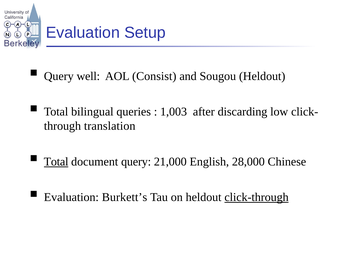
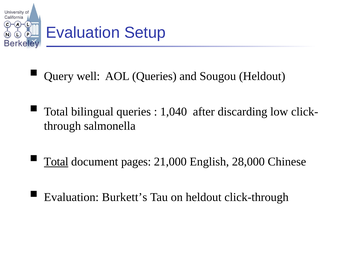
AOL Consist: Consist -> Queries (154, 76)
1,003: 1,003 -> 1,040 (174, 111)
translation: translation -> salmonella (110, 126)
document query: query -> pages (136, 161)
click-through underline: present -> none (257, 197)
